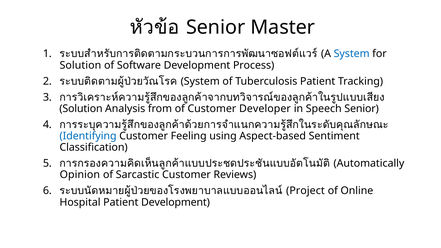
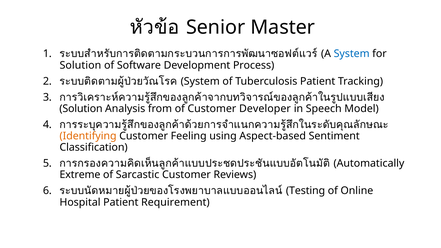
Speech Senior: Senior -> Model (362, 109)
Identifying colour: blue -> orange (88, 136)
Opinion: Opinion -> Extreme (80, 175)
Project: Project -> Testing (306, 191)
Patient Development: Development -> Requirement (175, 202)
